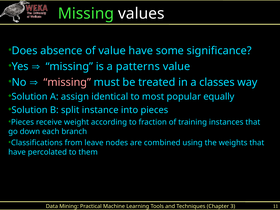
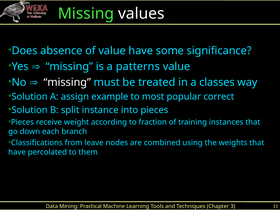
missing colour: pink -> white (67, 82)
identical: identical -> example (110, 97)
equally: equally -> correct (219, 97)
